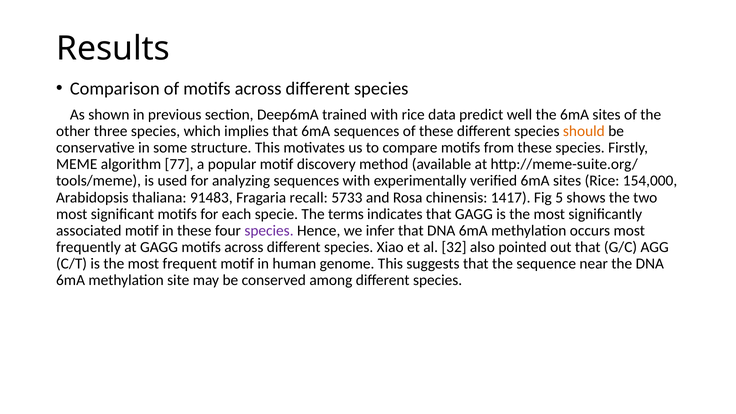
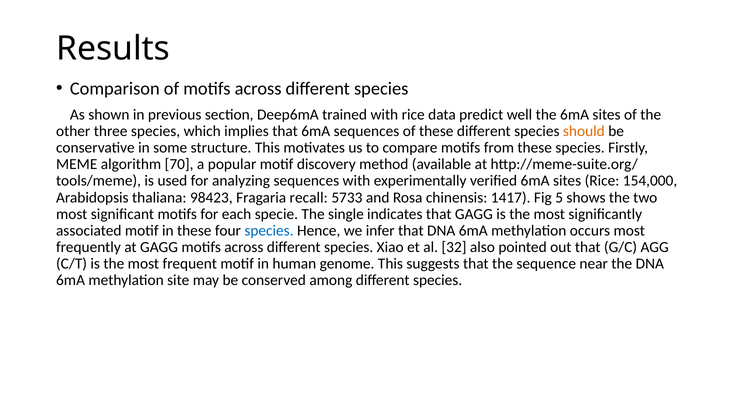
77: 77 -> 70 (179, 164)
91483: 91483 -> 98423 (211, 197)
terms: terms -> single (346, 214)
species colour: purple -> blue (269, 231)
